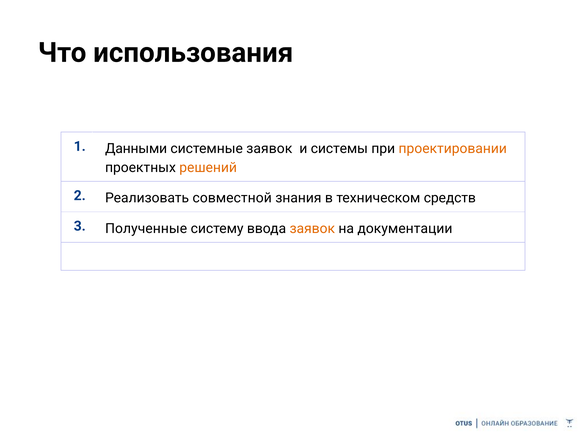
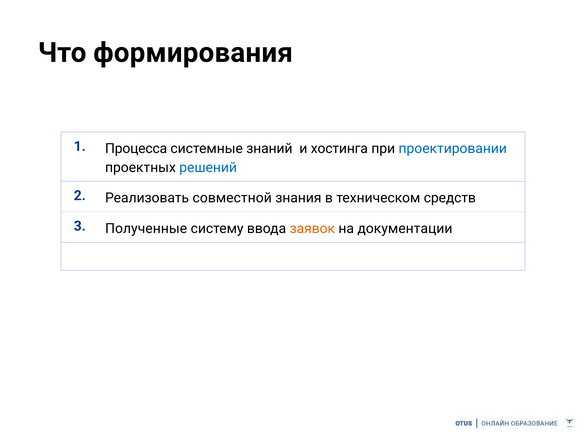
использования: использования -> формирования (193, 53)
Данными: Данными -> Процесса (136, 149)
системные заявок: заявок -> знаний (269, 149)
системы: системы -> хостинга (339, 149)
проектировании colour: orange -> blue (453, 149)
решений colour: orange -> blue (208, 167)
